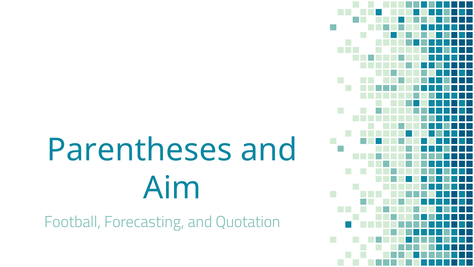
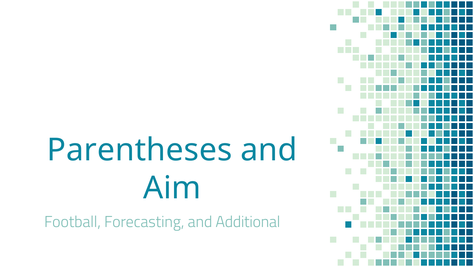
Quotation: Quotation -> Additional (248, 222)
